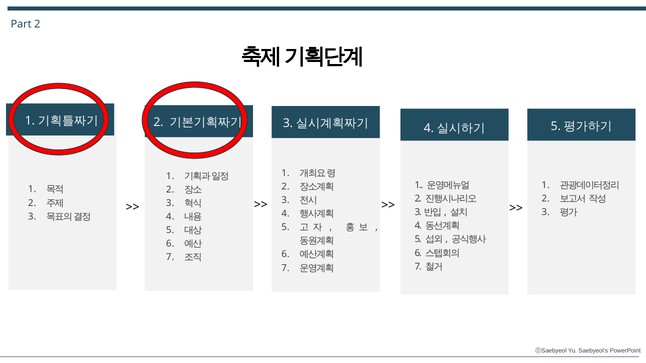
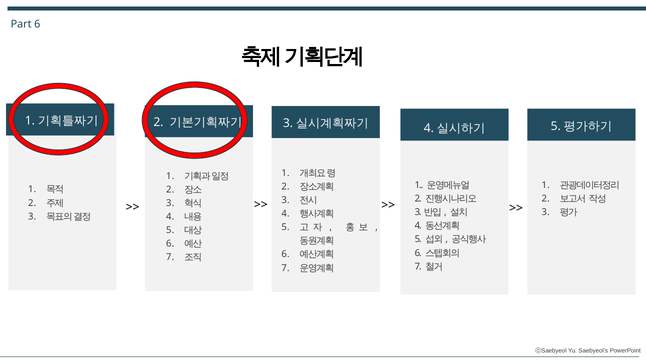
Part 2: 2 -> 6 (37, 24)
